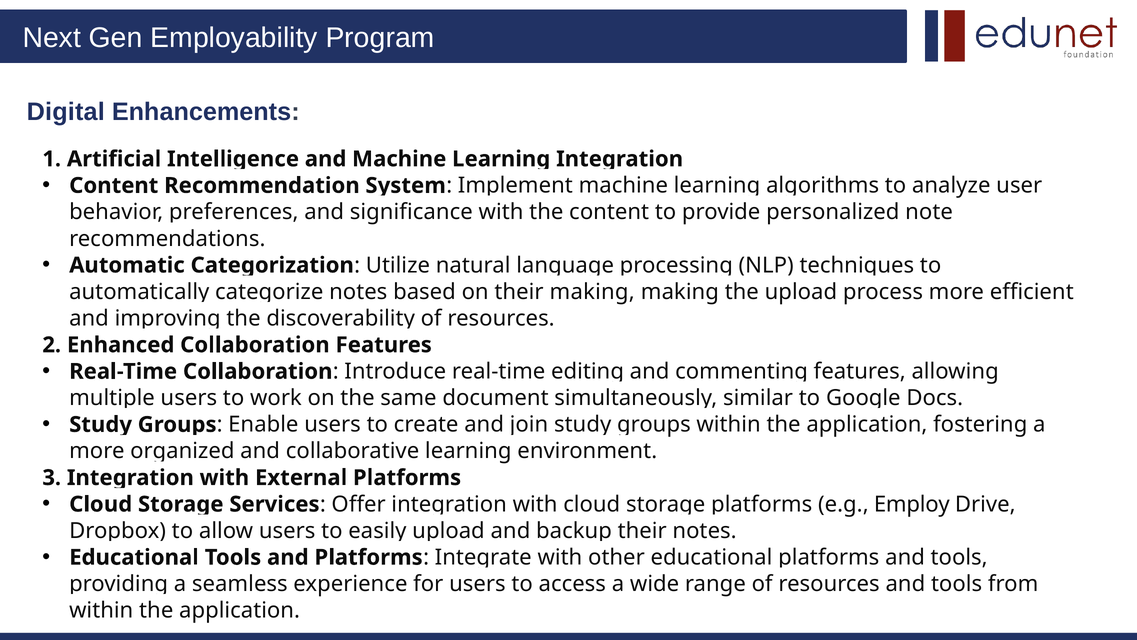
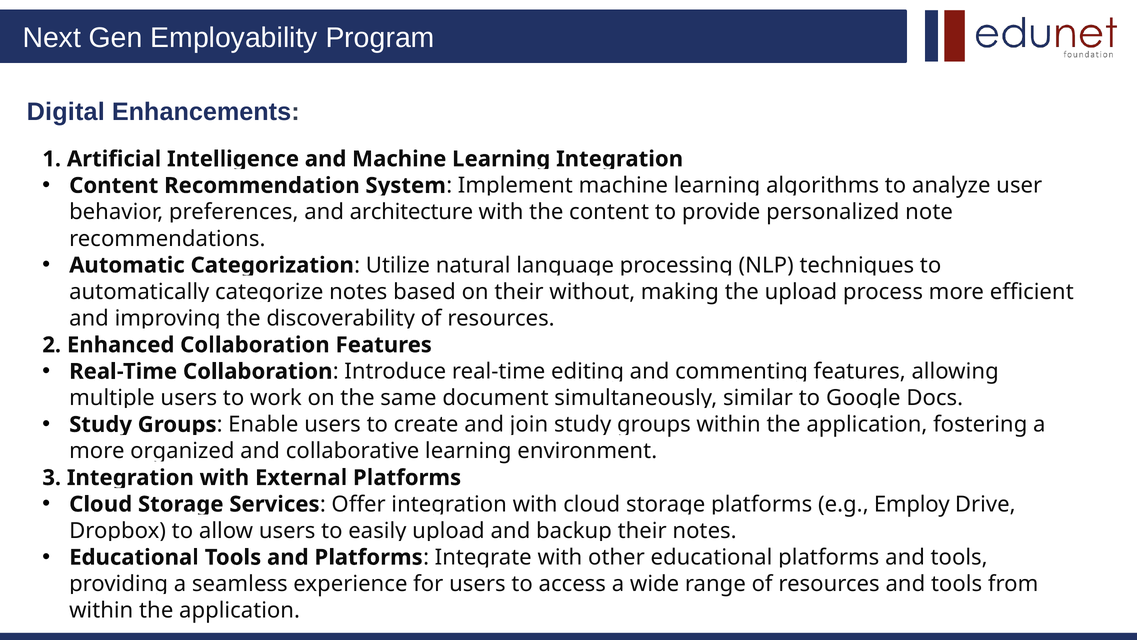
significance: significance -> architecture (411, 212)
making: making -> without (592, 292)
